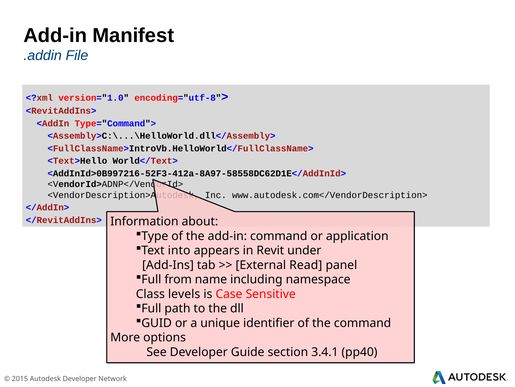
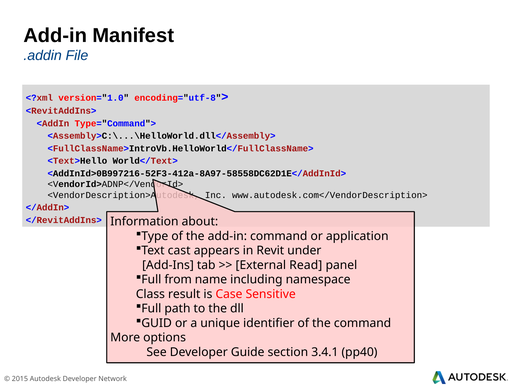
into: into -> cast (179, 250)
levels: levels -> result (184, 293)
